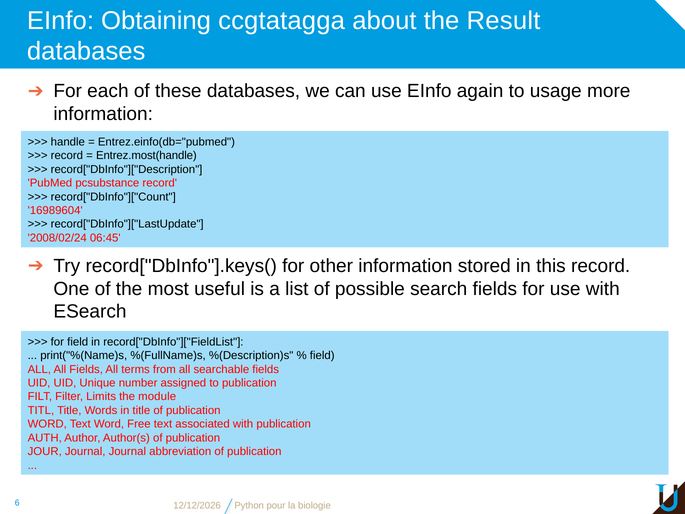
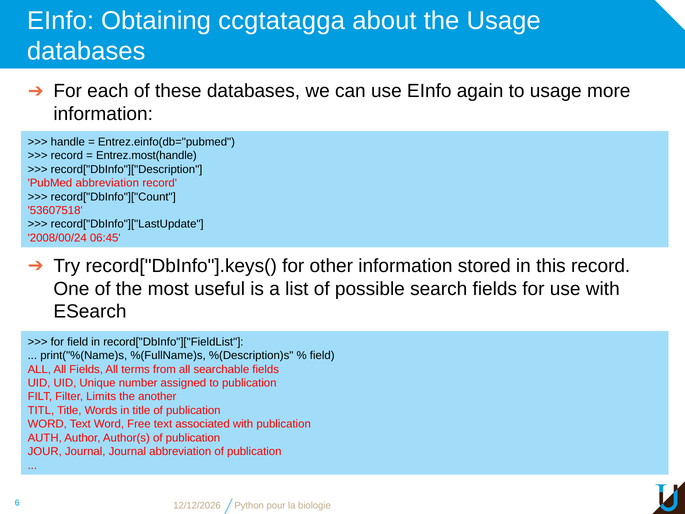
the Result: Result -> Usage (504, 21)
PubMed pcsubstance: pcsubstance -> abbreviation (107, 183)
16989604: 16989604 -> 53607518 (55, 210)
2008/02/24: 2008/02/24 -> 2008/00/24 (57, 238)
module: module -> another (157, 397)
